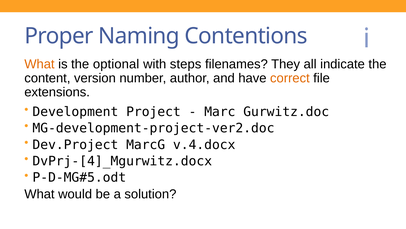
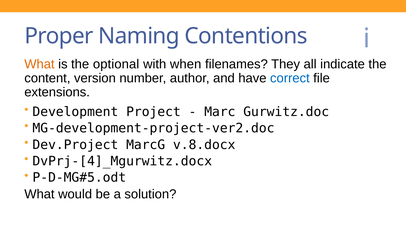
steps: steps -> when (186, 64)
correct colour: orange -> blue (290, 78)
v.4.docx: v.4.docx -> v.8.docx (204, 144)
